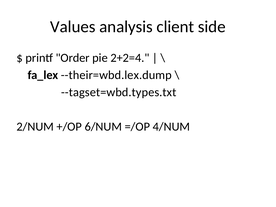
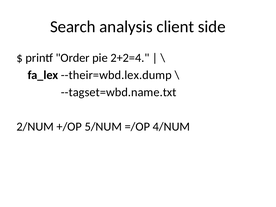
Values: Values -> Search (73, 27)
--tagset=wbd.types.txt: --tagset=wbd.types.txt -> --tagset=wbd.name.txt (119, 92)
6/NUM: 6/NUM -> 5/NUM (103, 127)
